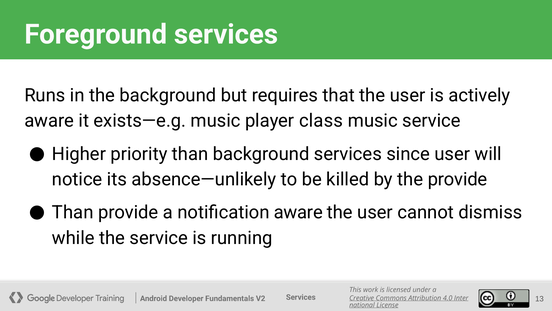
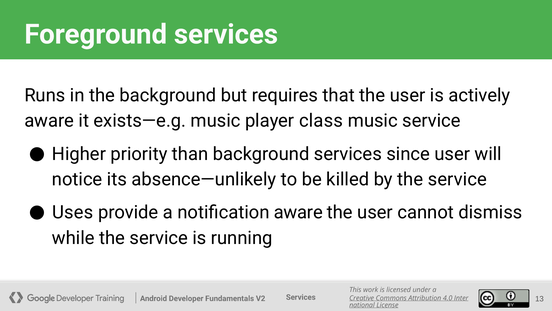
by the provide: provide -> service (457, 179)
Than: Than -> Uses (73, 212)
